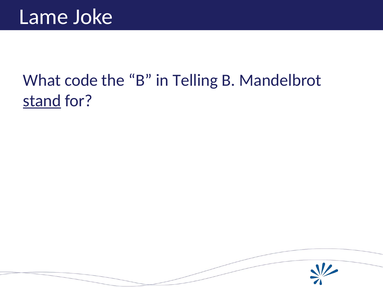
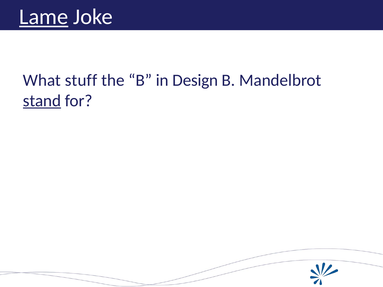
Lame underline: none -> present (44, 17)
code: code -> stuff (81, 80)
Telling: Telling -> Design (195, 80)
